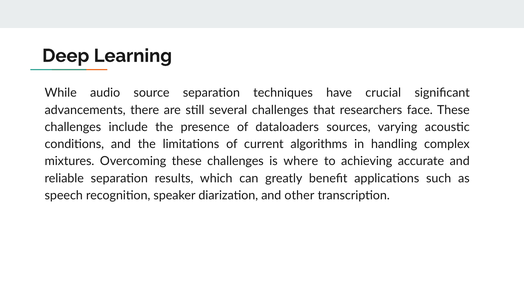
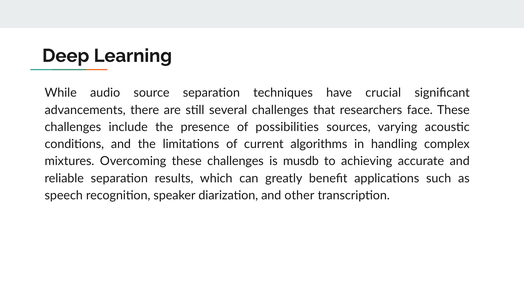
dataloaders: dataloaders -> possibilities (287, 127)
where: where -> musdb (301, 161)
